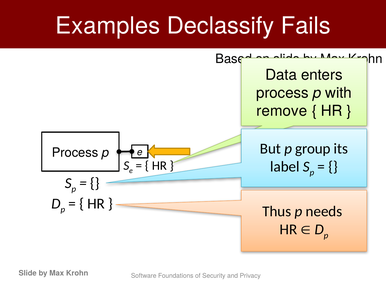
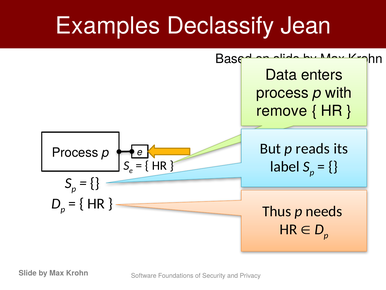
Fails: Fails -> Jean (306, 26)
group: group -> reads (313, 148)
